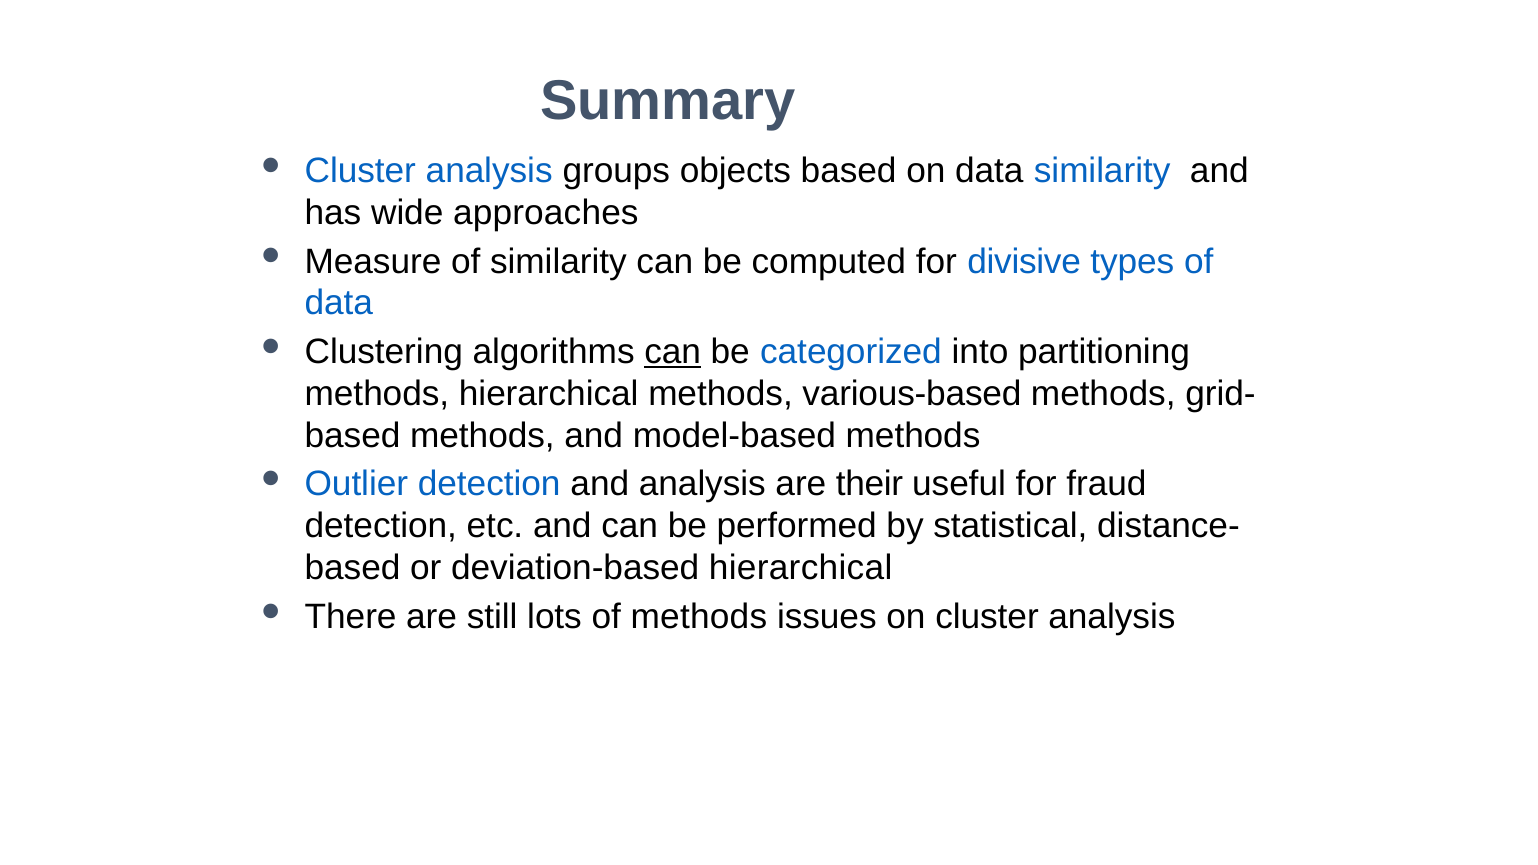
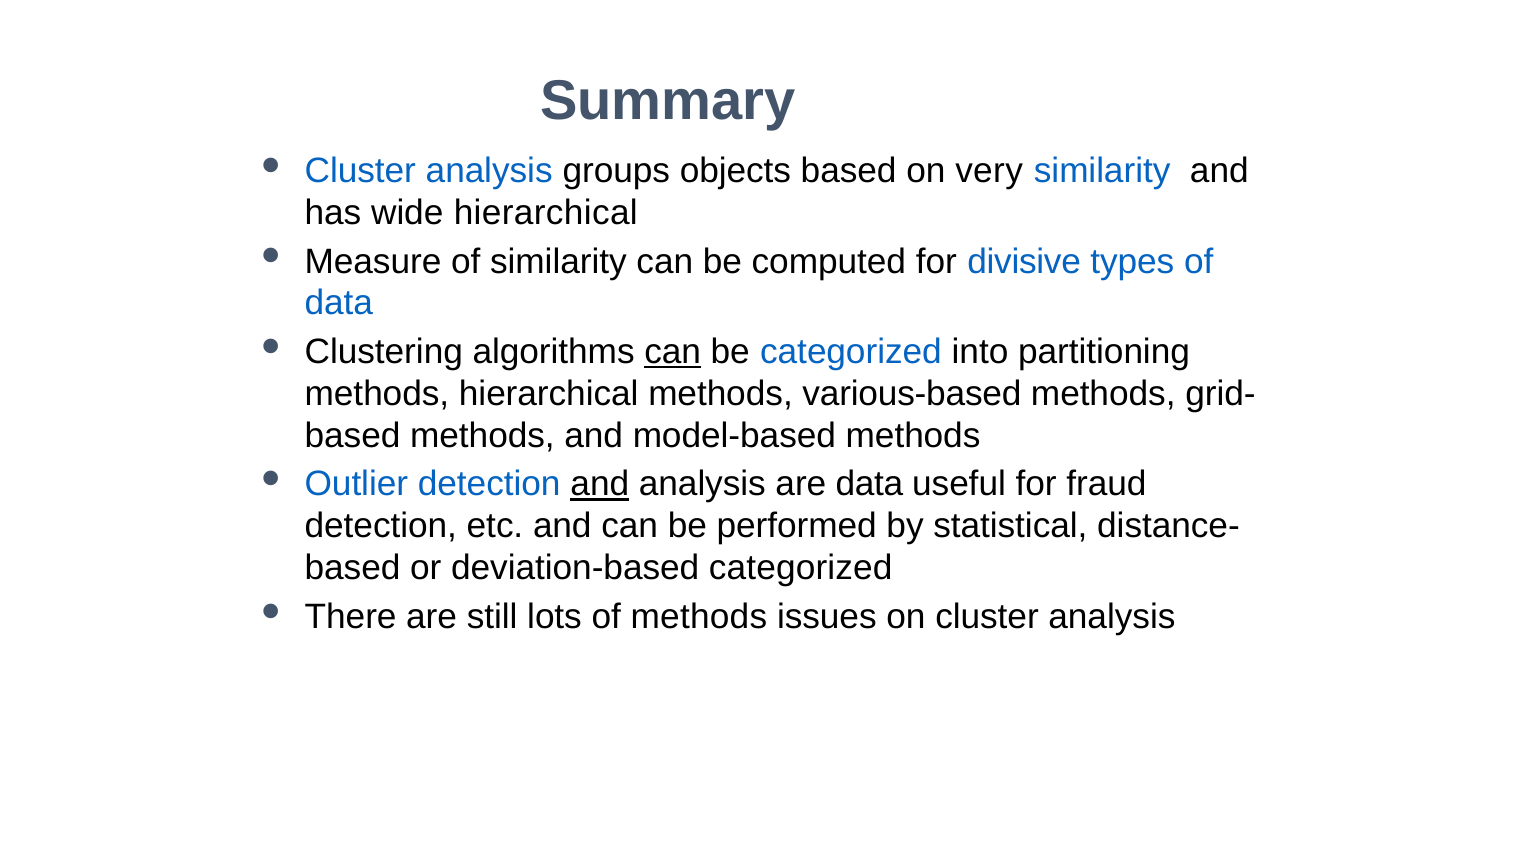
on data: data -> very (989, 171)
wide approaches: approaches -> hierarchical (546, 213)
and underline: none -> present (600, 484)
are their: their -> data (869, 484)
deviation-based hierarchical: hierarchical -> categorized (801, 568)
